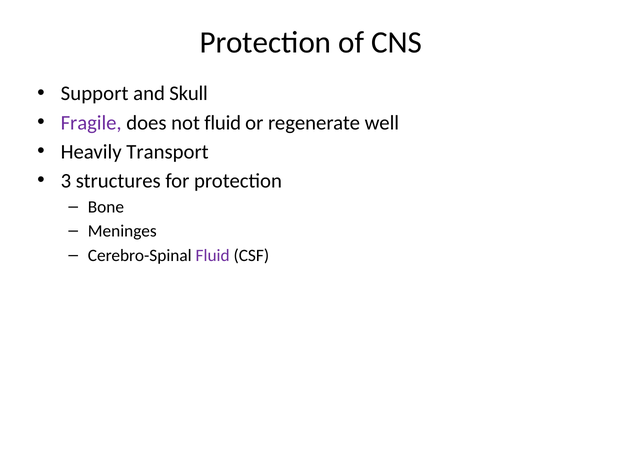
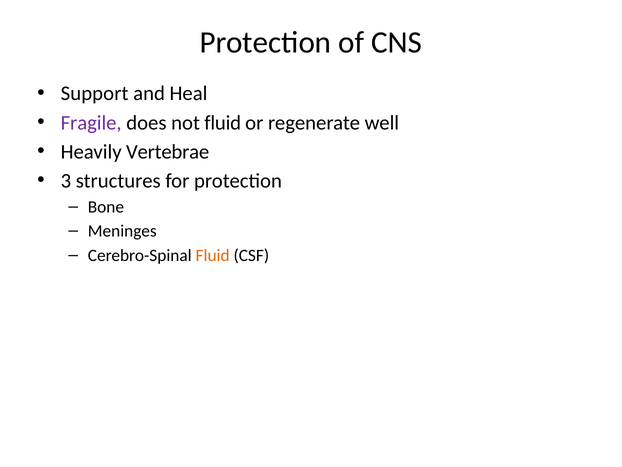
Skull: Skull -> Heal (189, 94)
Transport: Transport -> Vertebrae (168, 152)
Fluid colour: purple -> orange (213, 255)
